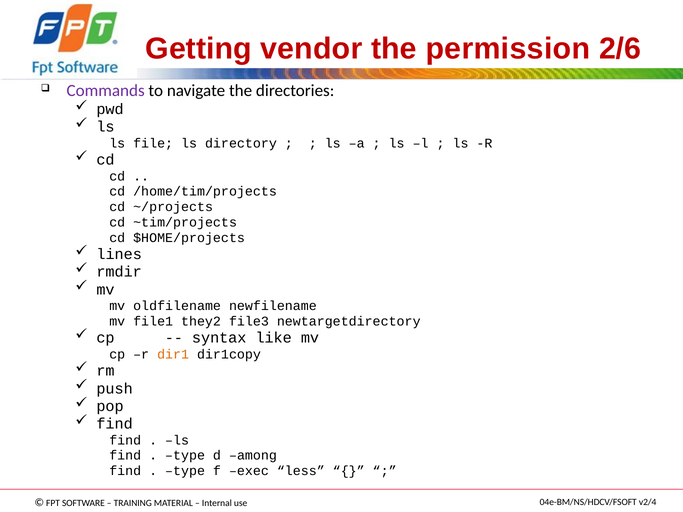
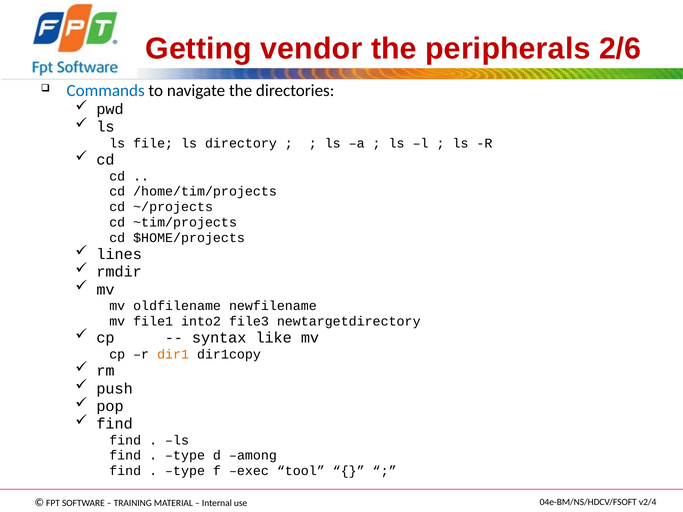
permission: permission -> peripherals (508, 49)
Commands colour: purple -> blue (106, 91)
they2: they2 -> into2 (201, 322)
less: less -> tool (301, 471)
